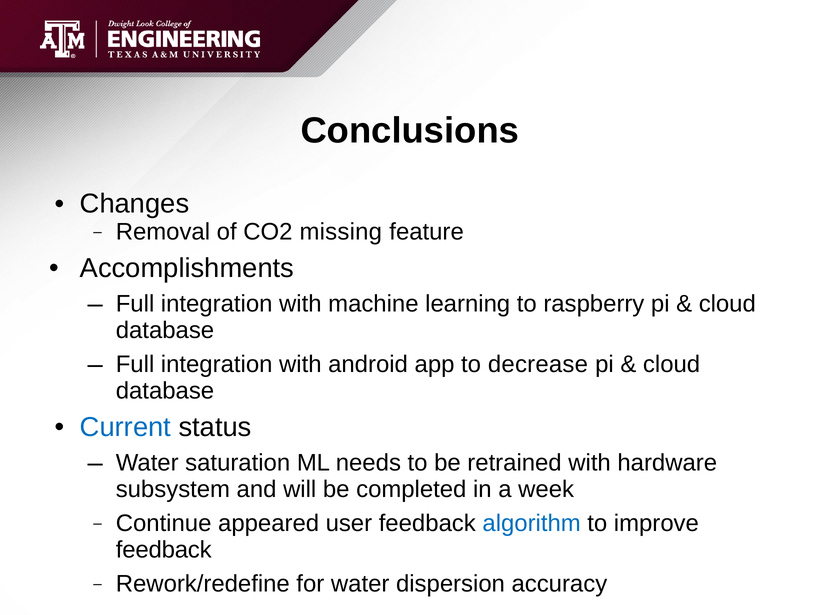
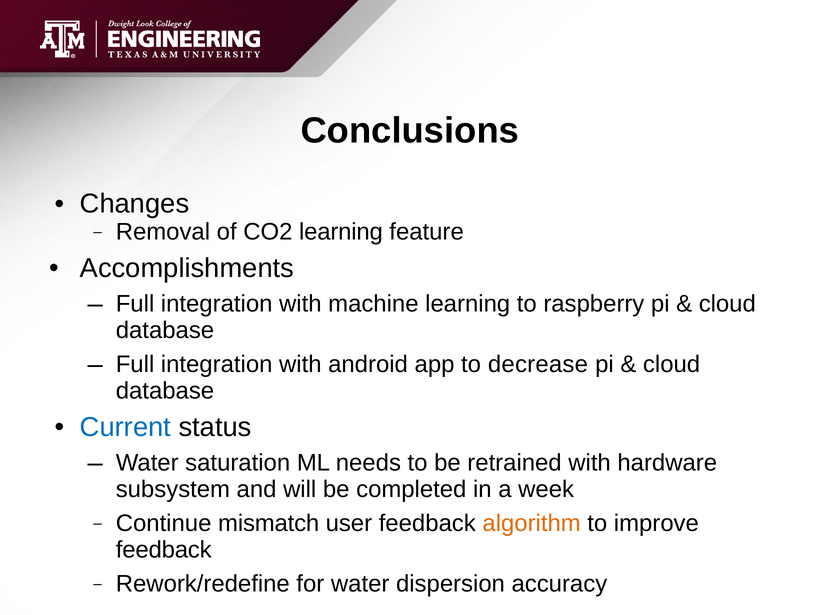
CO2 missing: missing -> learning (341, 232)
appeared: appeared -> mismatch (269, 523)
algorithm colour: blue -> orange (532, 523)
